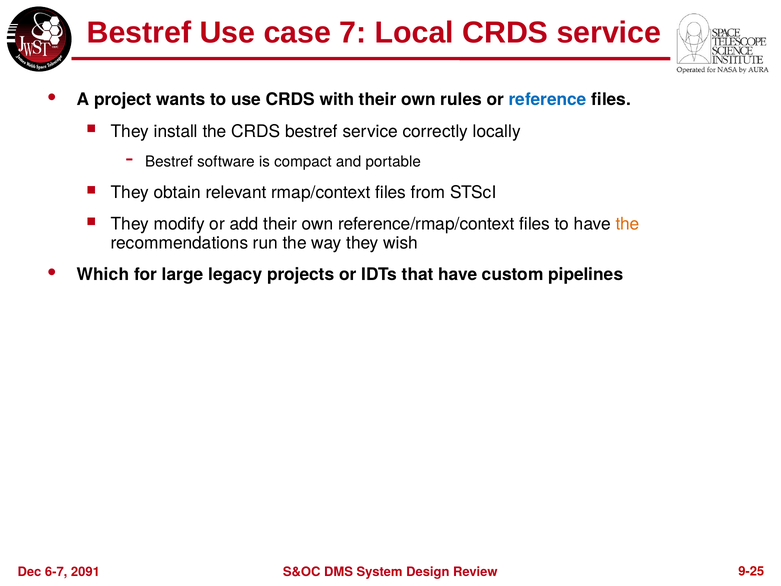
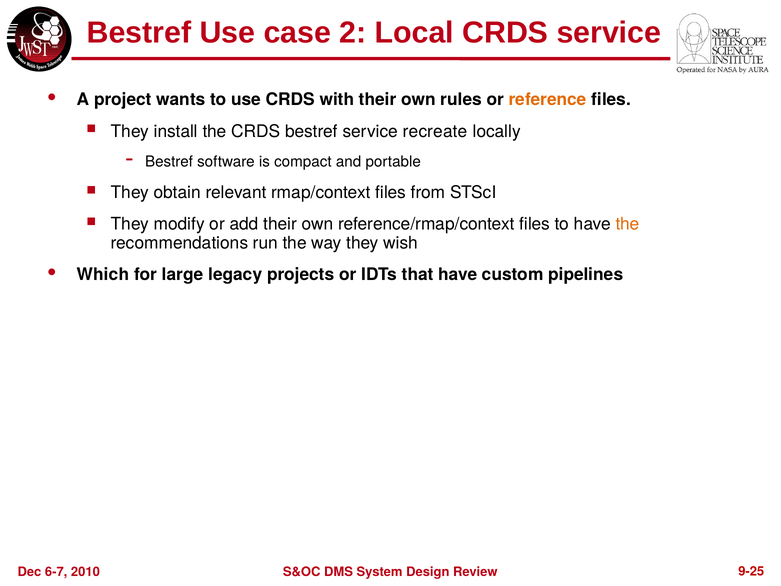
7: 7 -> 2 (353, 32)
reference colour: blue -> orange (548, 99)
correctly: correctly -> recreate (435, 131)
2091: 2091 -> 2010 (85, 572)
